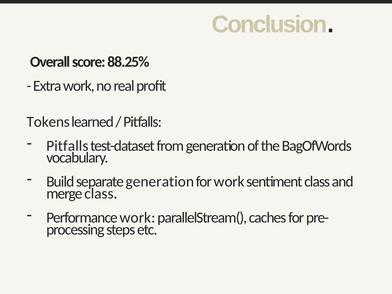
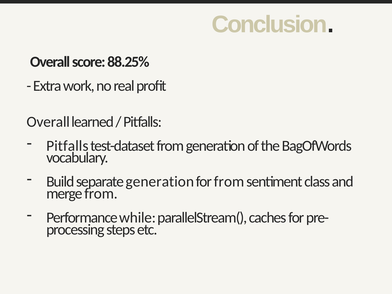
Tokens: Tokens -> Overall (48, 122)
for work: work -> from (229, 182)
merge class: class -> from (101, 194)
Performance work: work -> while (138, 218)
